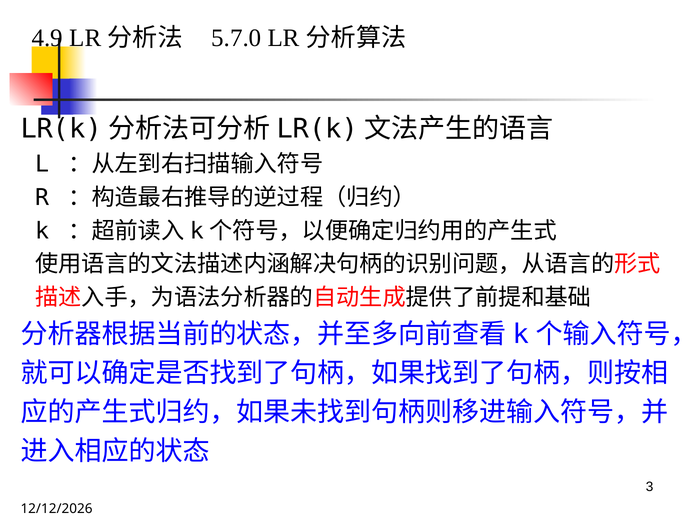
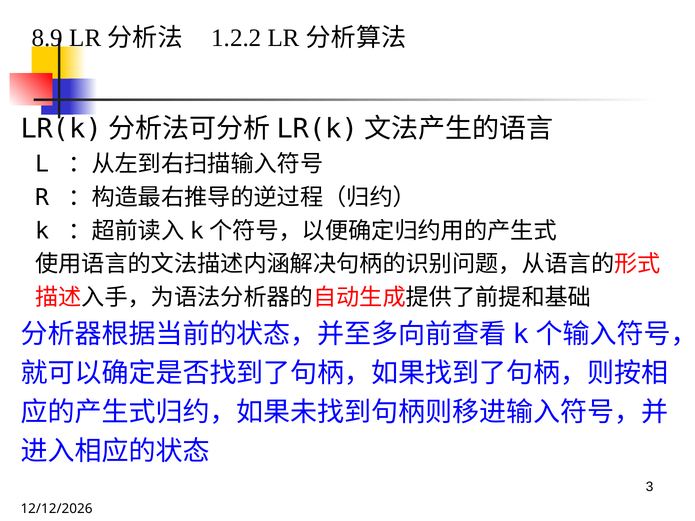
4.9: 4.9 -> 8.9 (47, 38)
5.7.0: 5.7.0 -> 1.2.2 (236, 38)
